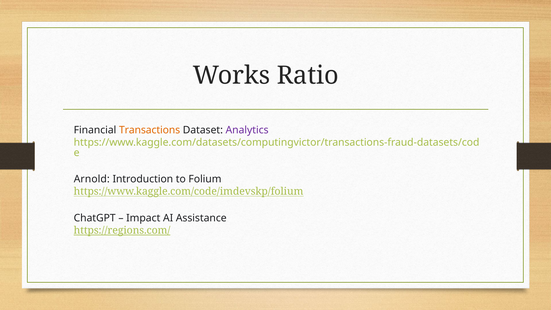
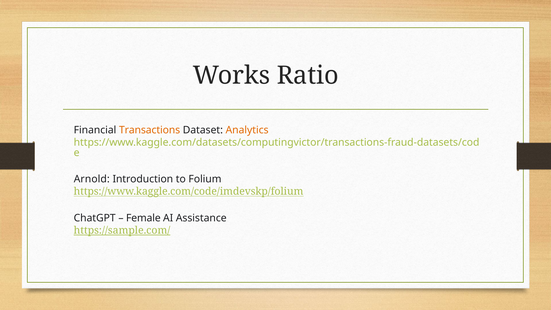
Analytics colour: purple -> orange (247, 130)
Impact: Impact -> Female (143, 218)
https://regions.com/: https://regions.com/ -> https://sample.com/ (122, 230)
